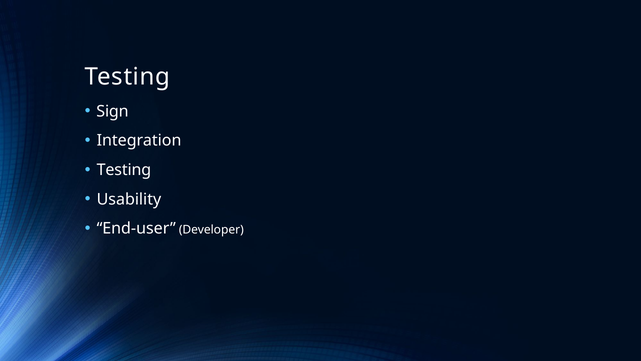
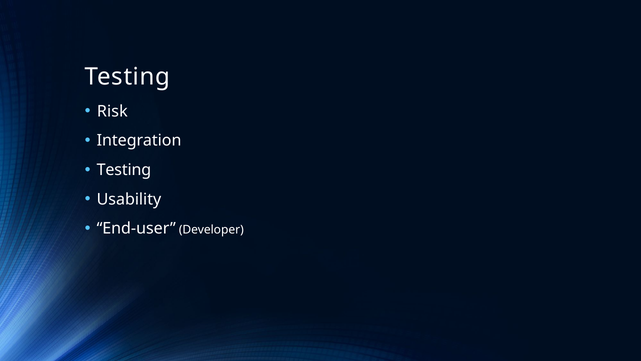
Sign: Sign -> Risk (112, 111)
